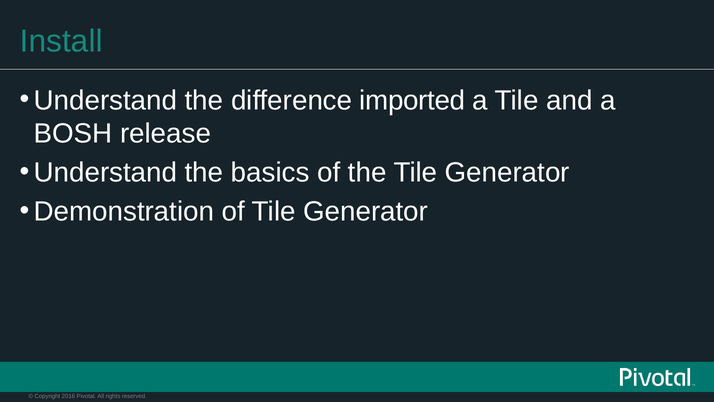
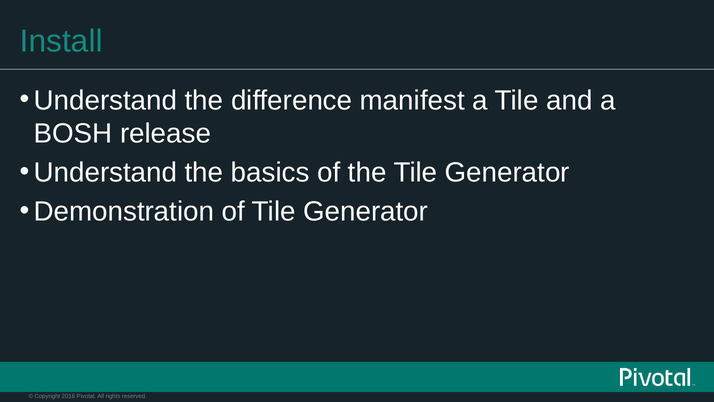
imported: imported -> manifest (412, 100)
